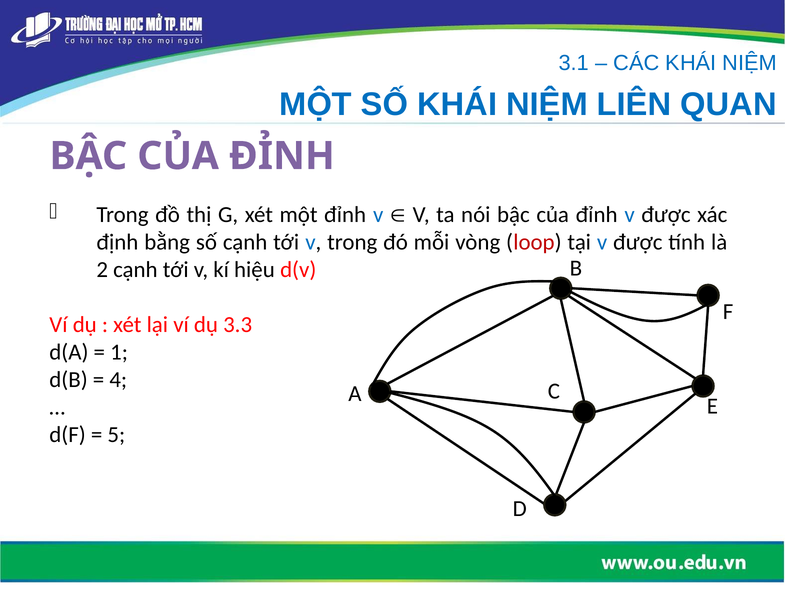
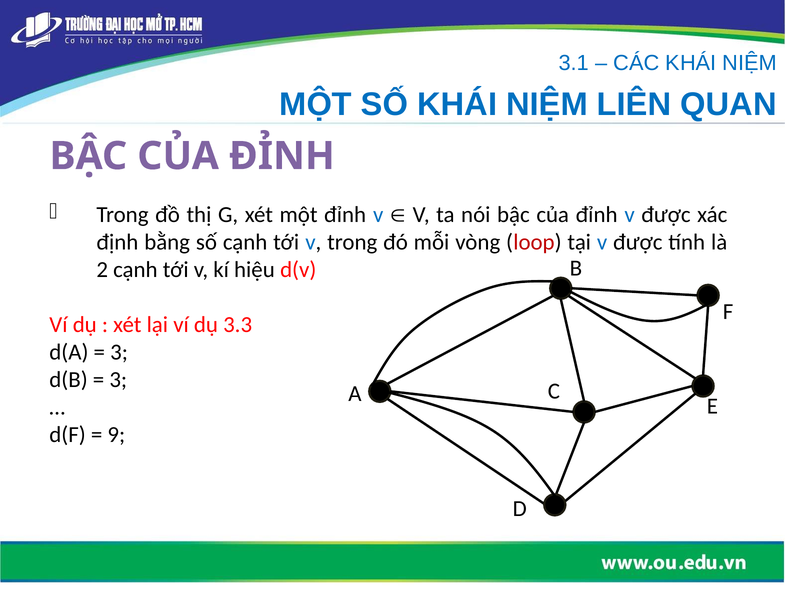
1: 1 -> 3 (119, 352)
4: 4 -> 3 (118, 379)
5: 5 -> 9 (116, 434)
